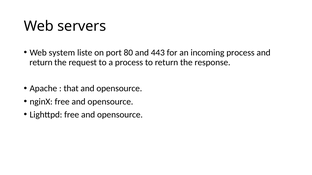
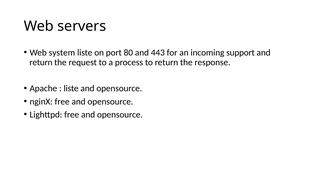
incoming process: process -> support (241, 53)
that: that -> liste (71, 89)
